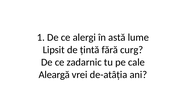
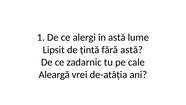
fără curg: curg -> astă (132, 50)
